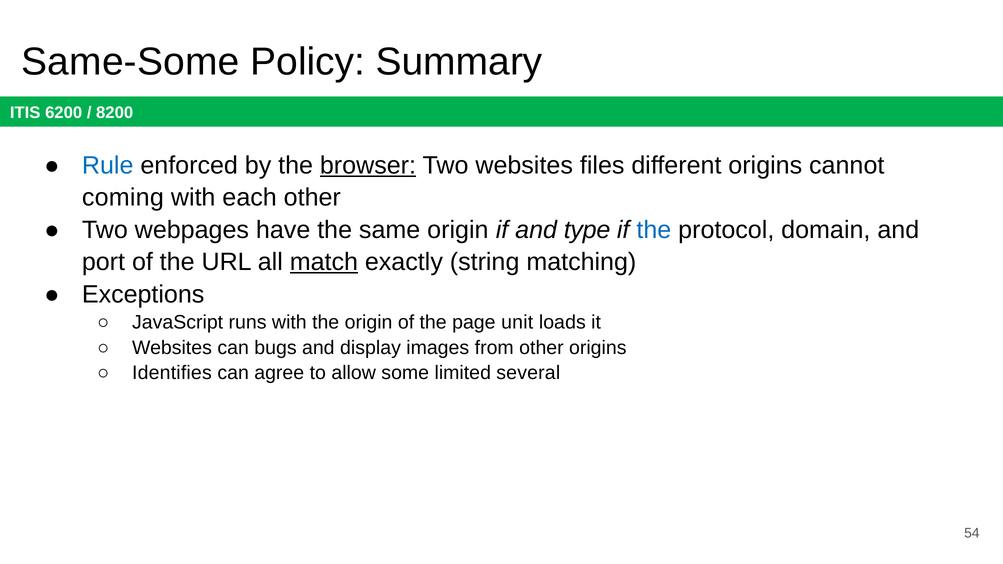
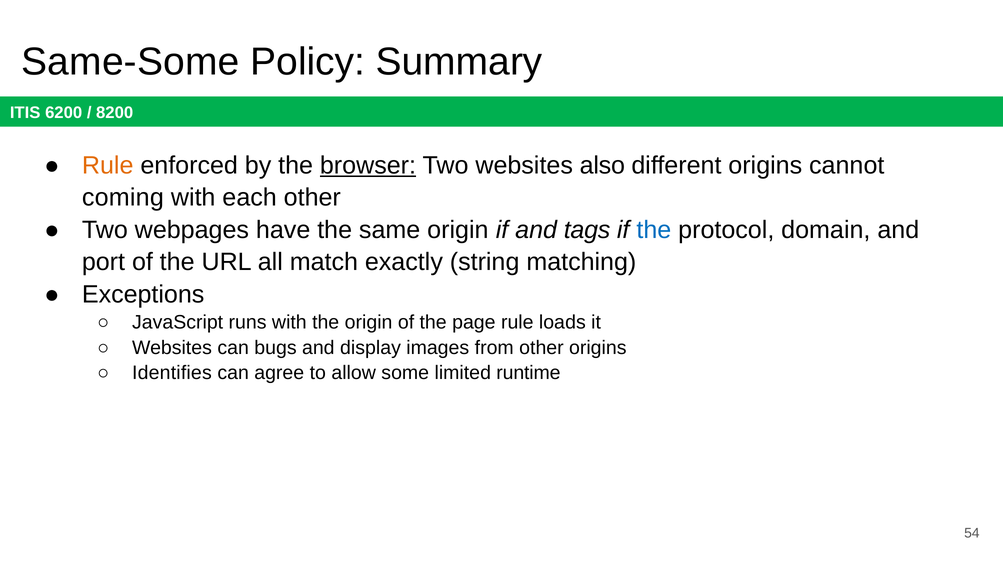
Rule colour: blue -> orange (108, 165)
files: files -> also (602, 165)
type: type -> tags (587, 230)
match underline: present -> none (324, 262)
page unit: unit -> rule (517, 323)
several: several -> runtime (528, 373)
